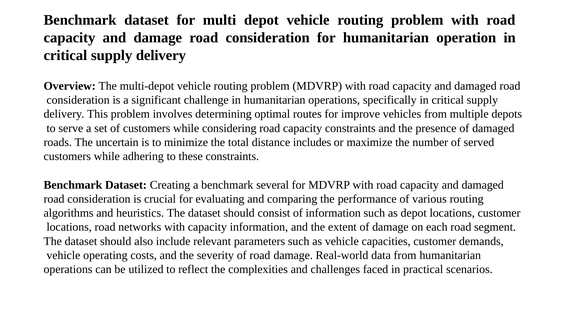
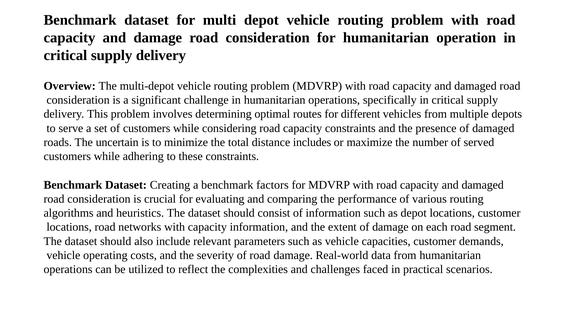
improve: improve -> different (361, 114)
several: several -> factors (272, 185)
